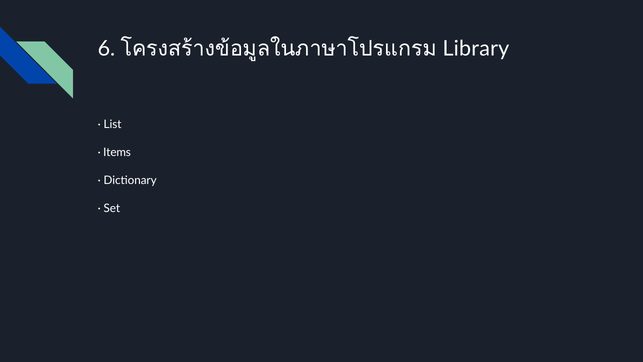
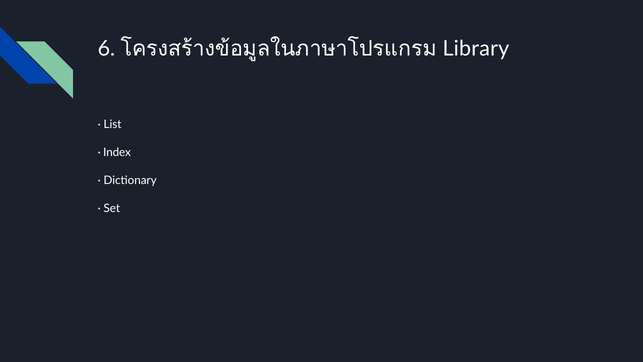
Items: Items -> Index (117, 152)
